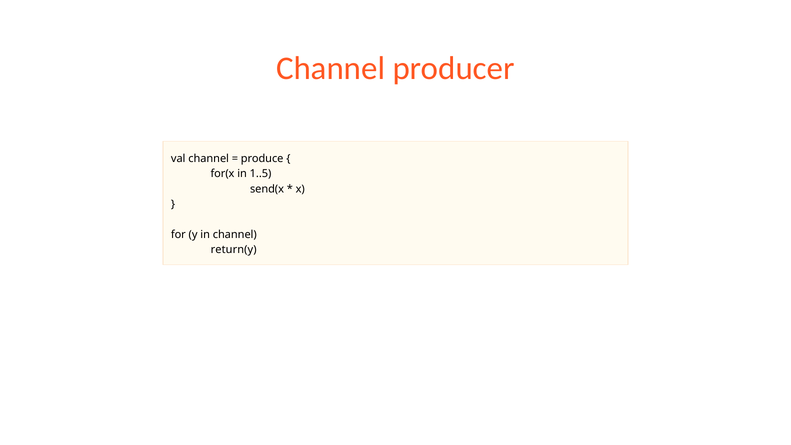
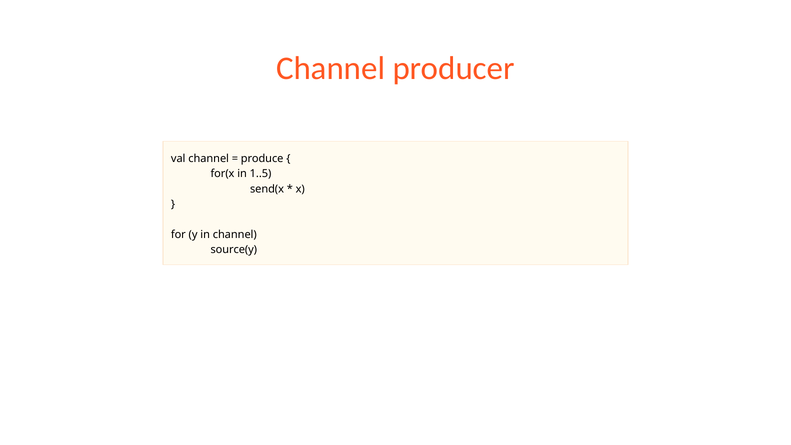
return(y: return(y -> source(y (234, 250)
